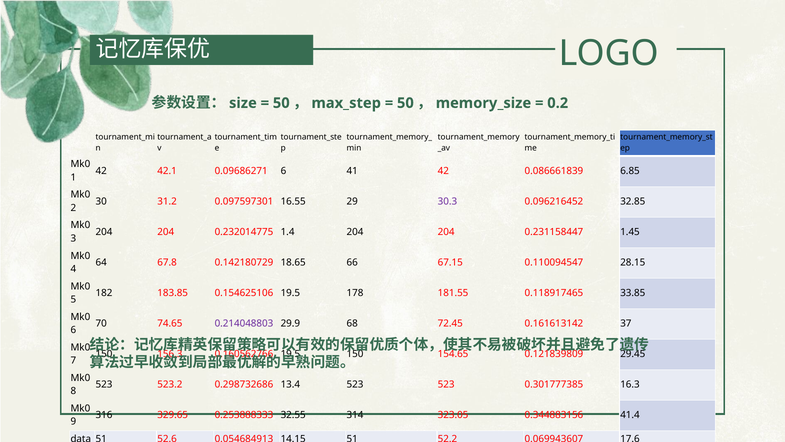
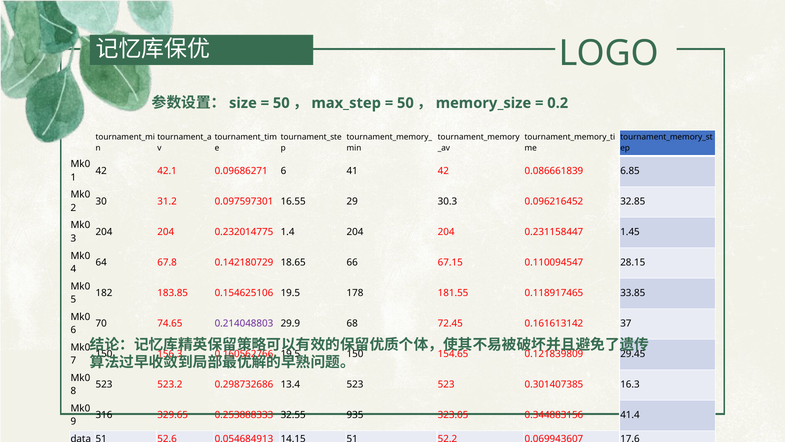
30.3 colour: purple -> black (447, 201)
0.301777385: 0.301777385 -> 0.301407385 (554, 384)
314: 314 -> 935 (355, 415)
